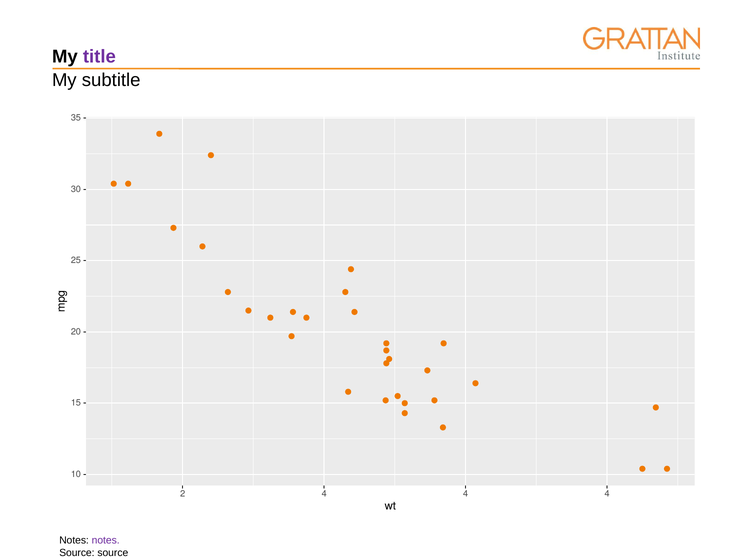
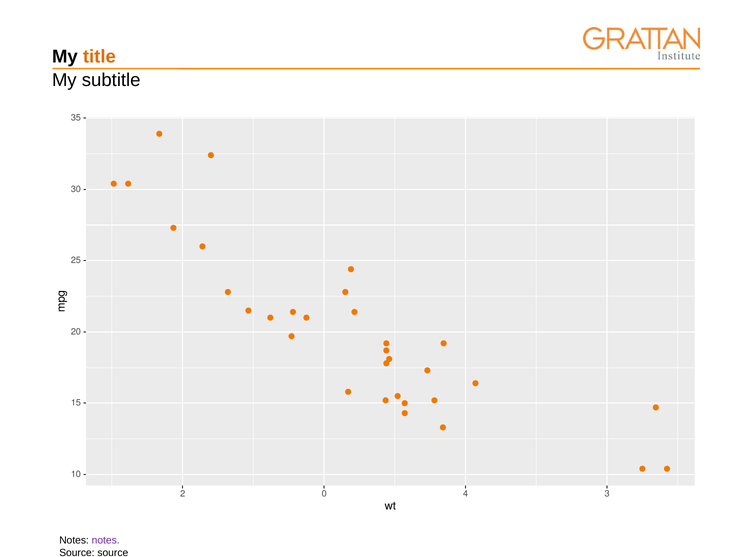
title colour: purple -> orange (99, 57)
2 4: 4 -> 0 (324, 493)
4: 4 -> 3 (607, 493)
